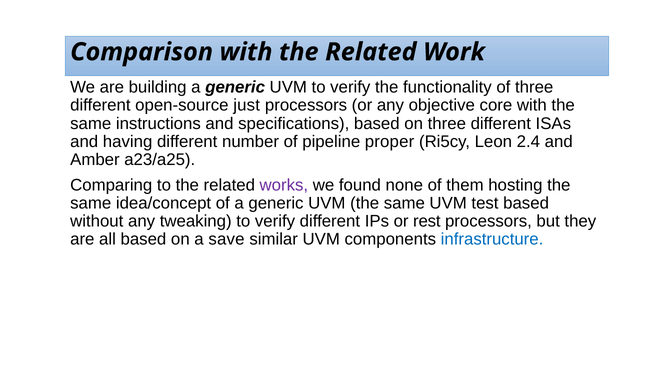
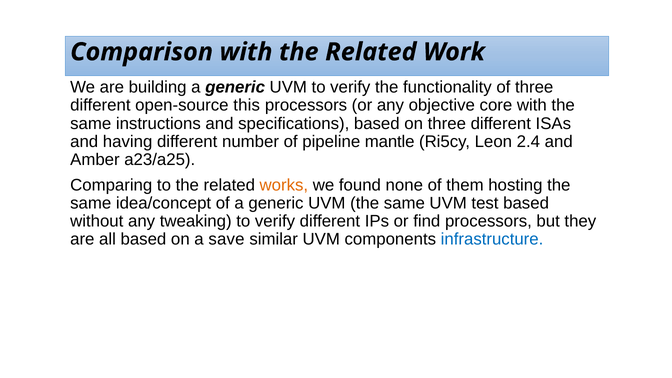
just: just -> this (247, 105)
proper: proper -> mantle (390, 142)
works colour: purple -> orange (284, 185)
rest: rest -> find (427, 221)
